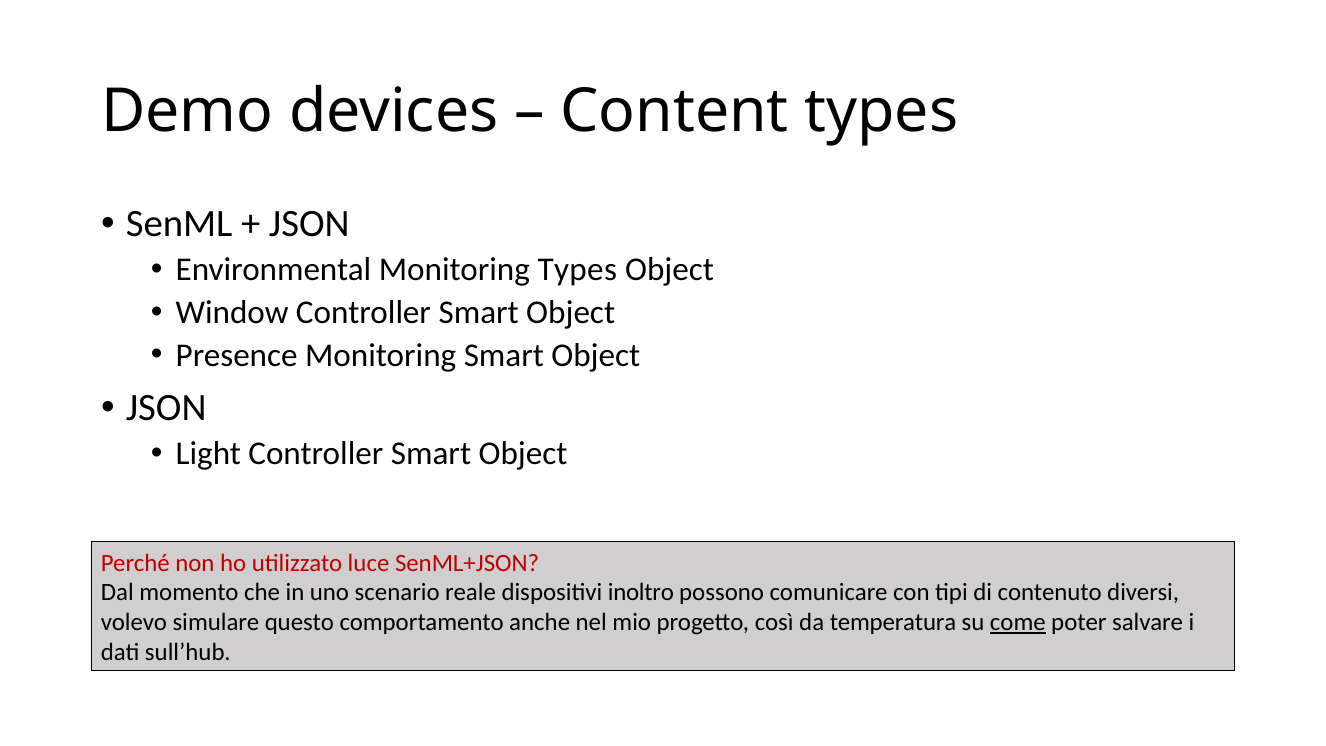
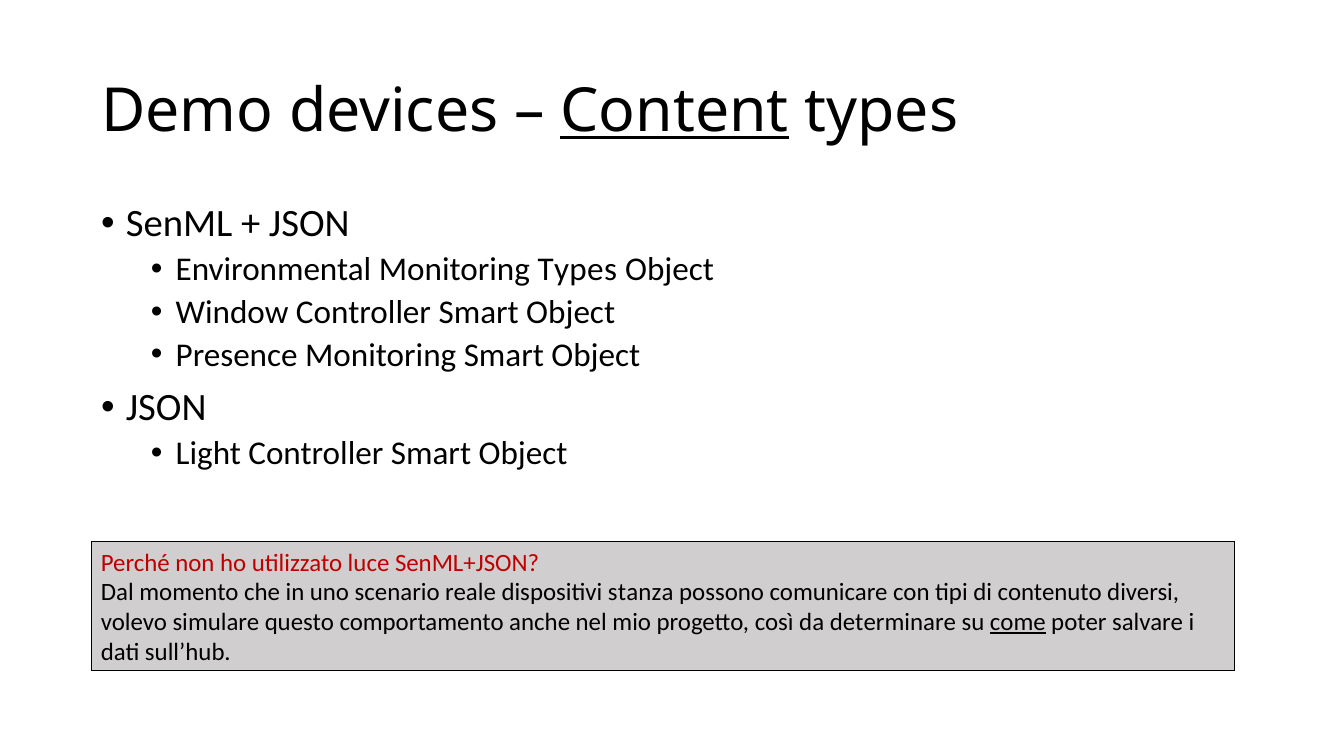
Content underline: none -> present (675, 111)
inoltro: inoltro -> stanza (641, 593)
temperatura: temperatura -> determinare (893, 622)
